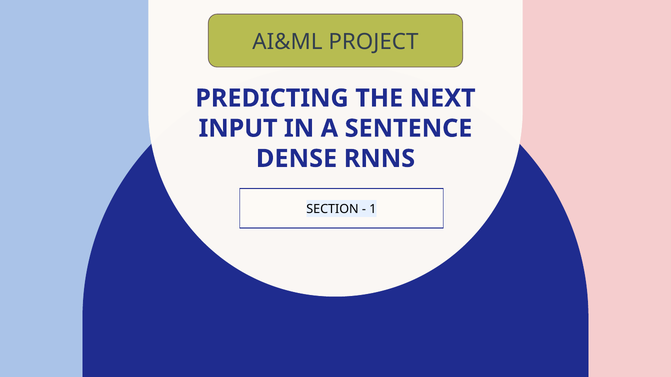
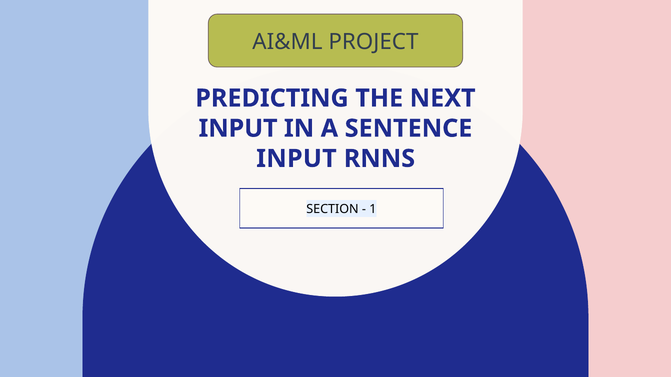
DENSE: DENSE -> INPUT (296, 159)
